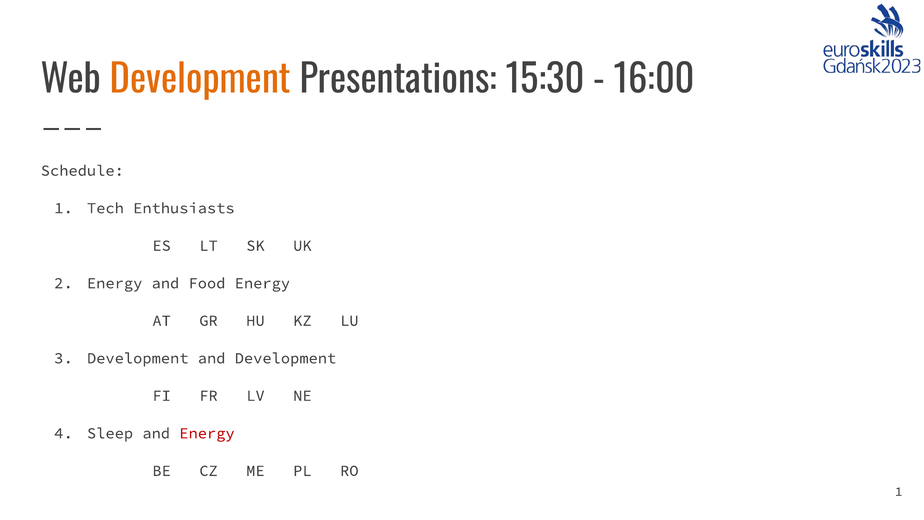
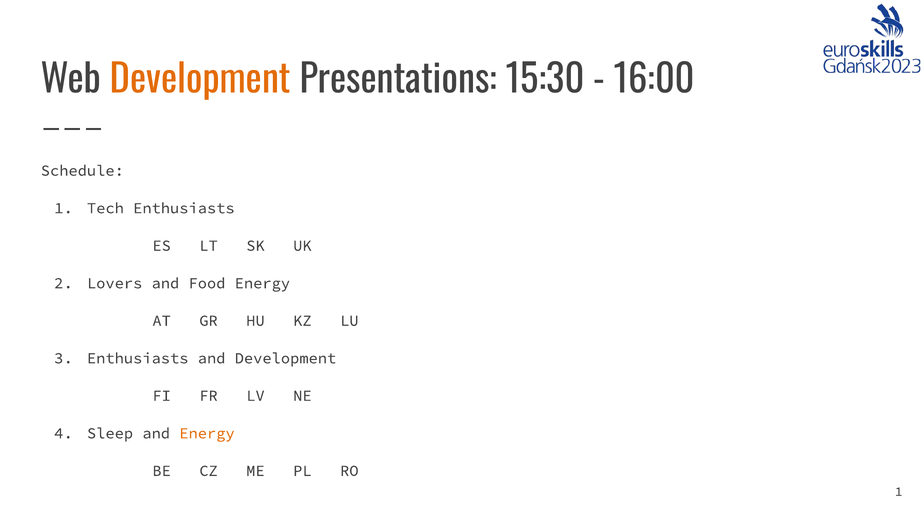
Energy: Energy -> Lovers (115, 283)
Development: Development -> Enthusiasts (138, 358)
Energy colour: red -> orange (207, 433)
